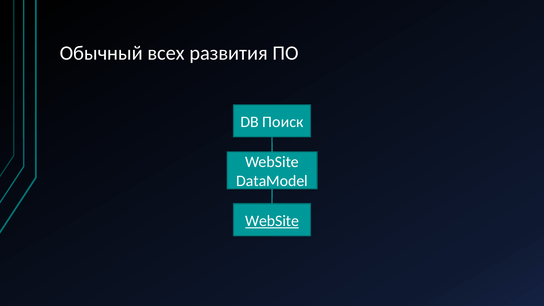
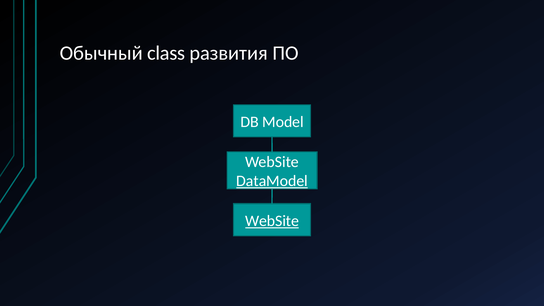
всех: всех -> class (166, 53)
Поиск: Поиск -> Model (283, 122)
DataModel underline: none -> present (272, 181)
